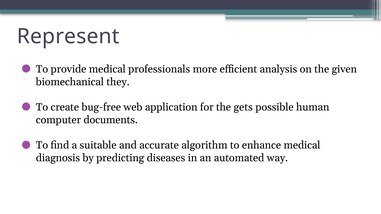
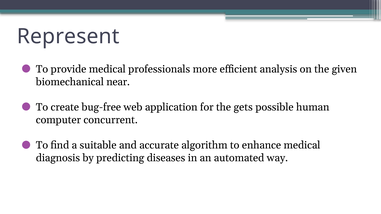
they: they -> near (118, 82)
documents: documents -> concurrent (111, 120)
